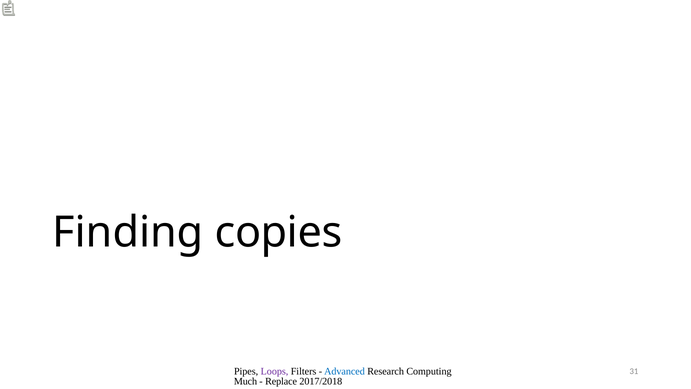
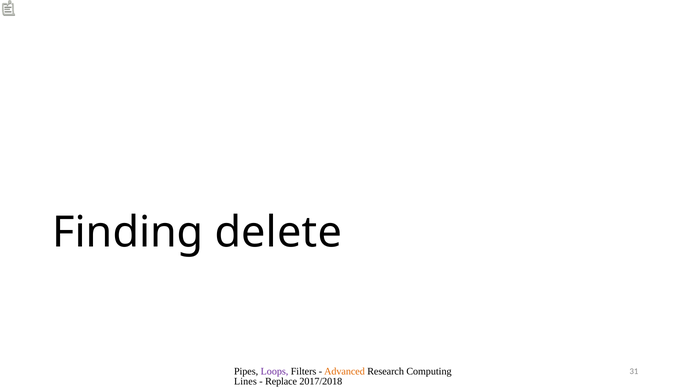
copies: copies -> delete (278, 232)
Advanced colour: blue -> orange (345, 371)
Much: Much -> Lines (245, 381)
